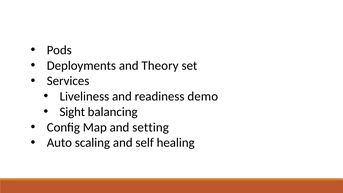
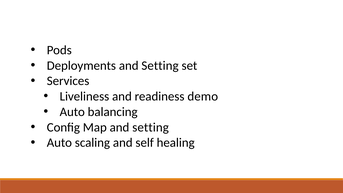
Deployments and Theory: Theory -> Setting (160, 65)
Sight: Sight -> Auto (72, 112)
